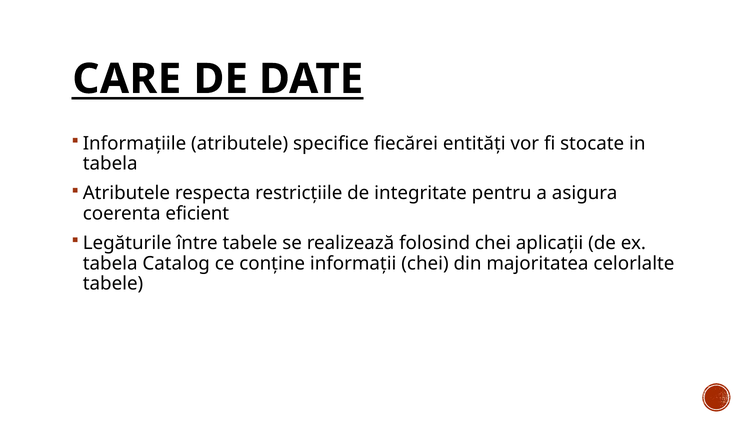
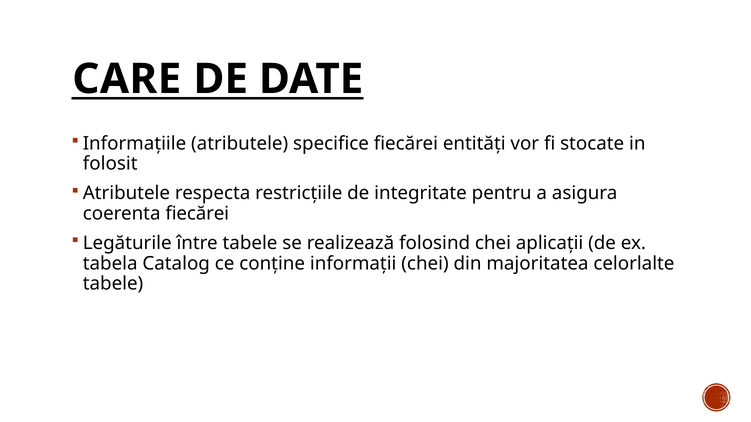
tabela: tabela -> folosit (110, 164)
coerenta eficient: eficient -> fiecărei (197, 214)
